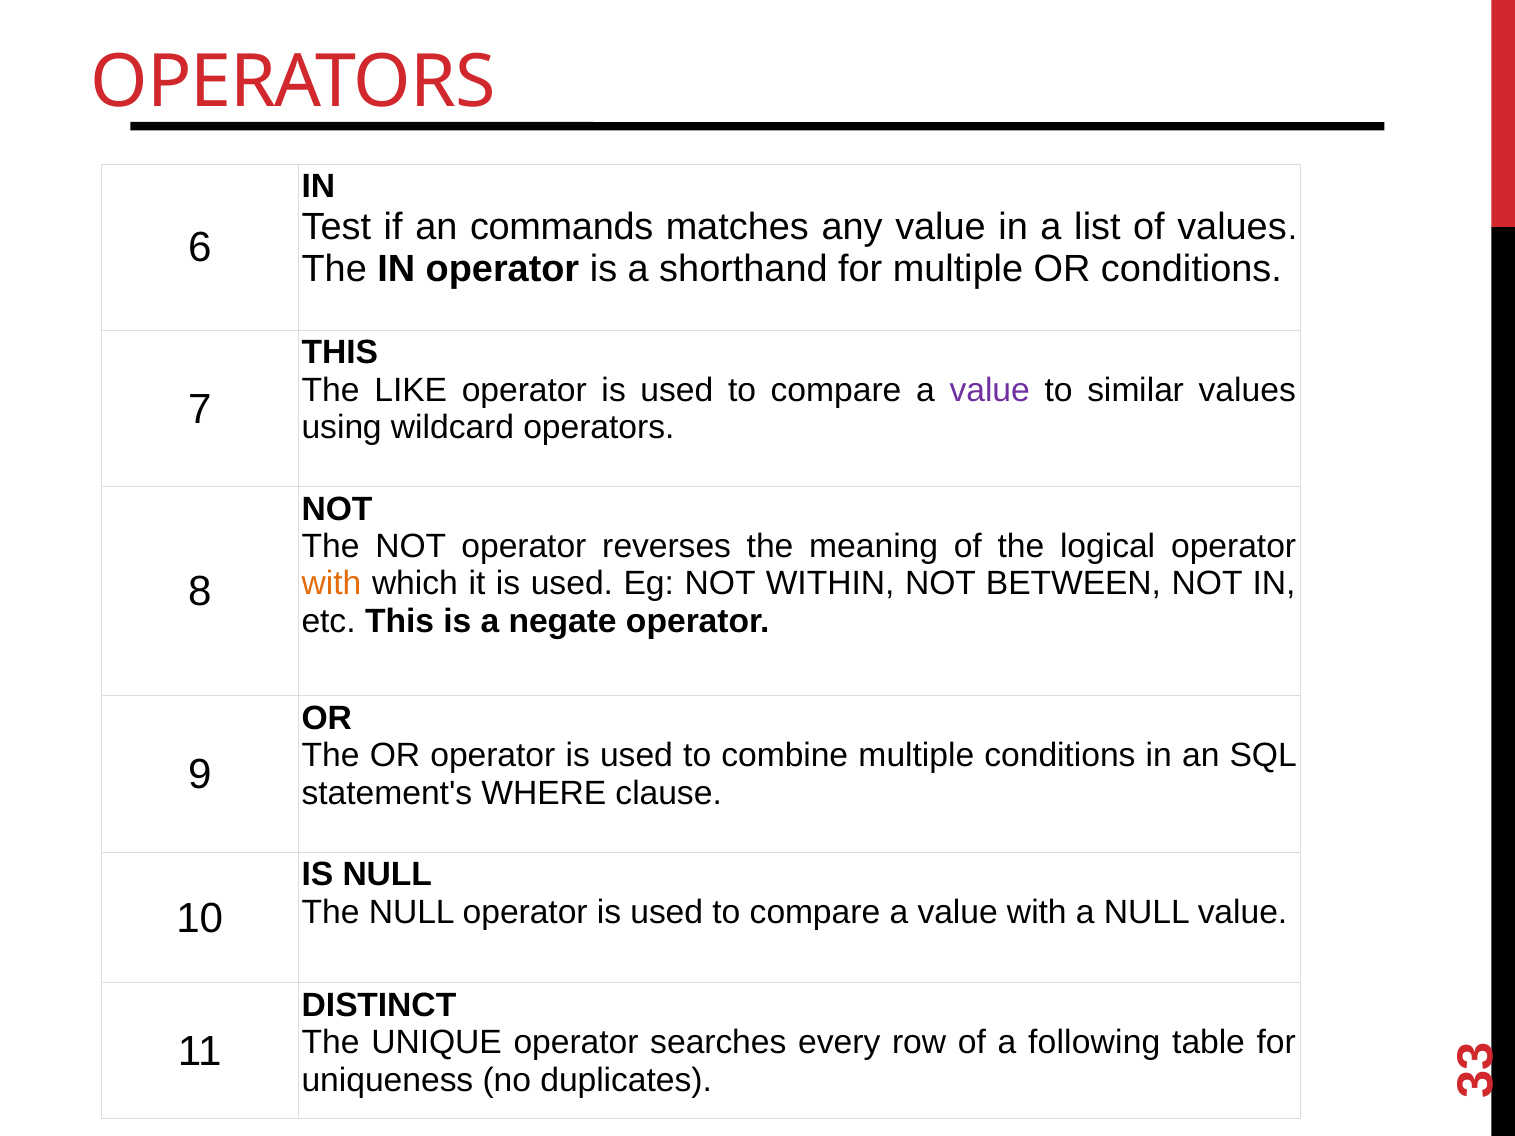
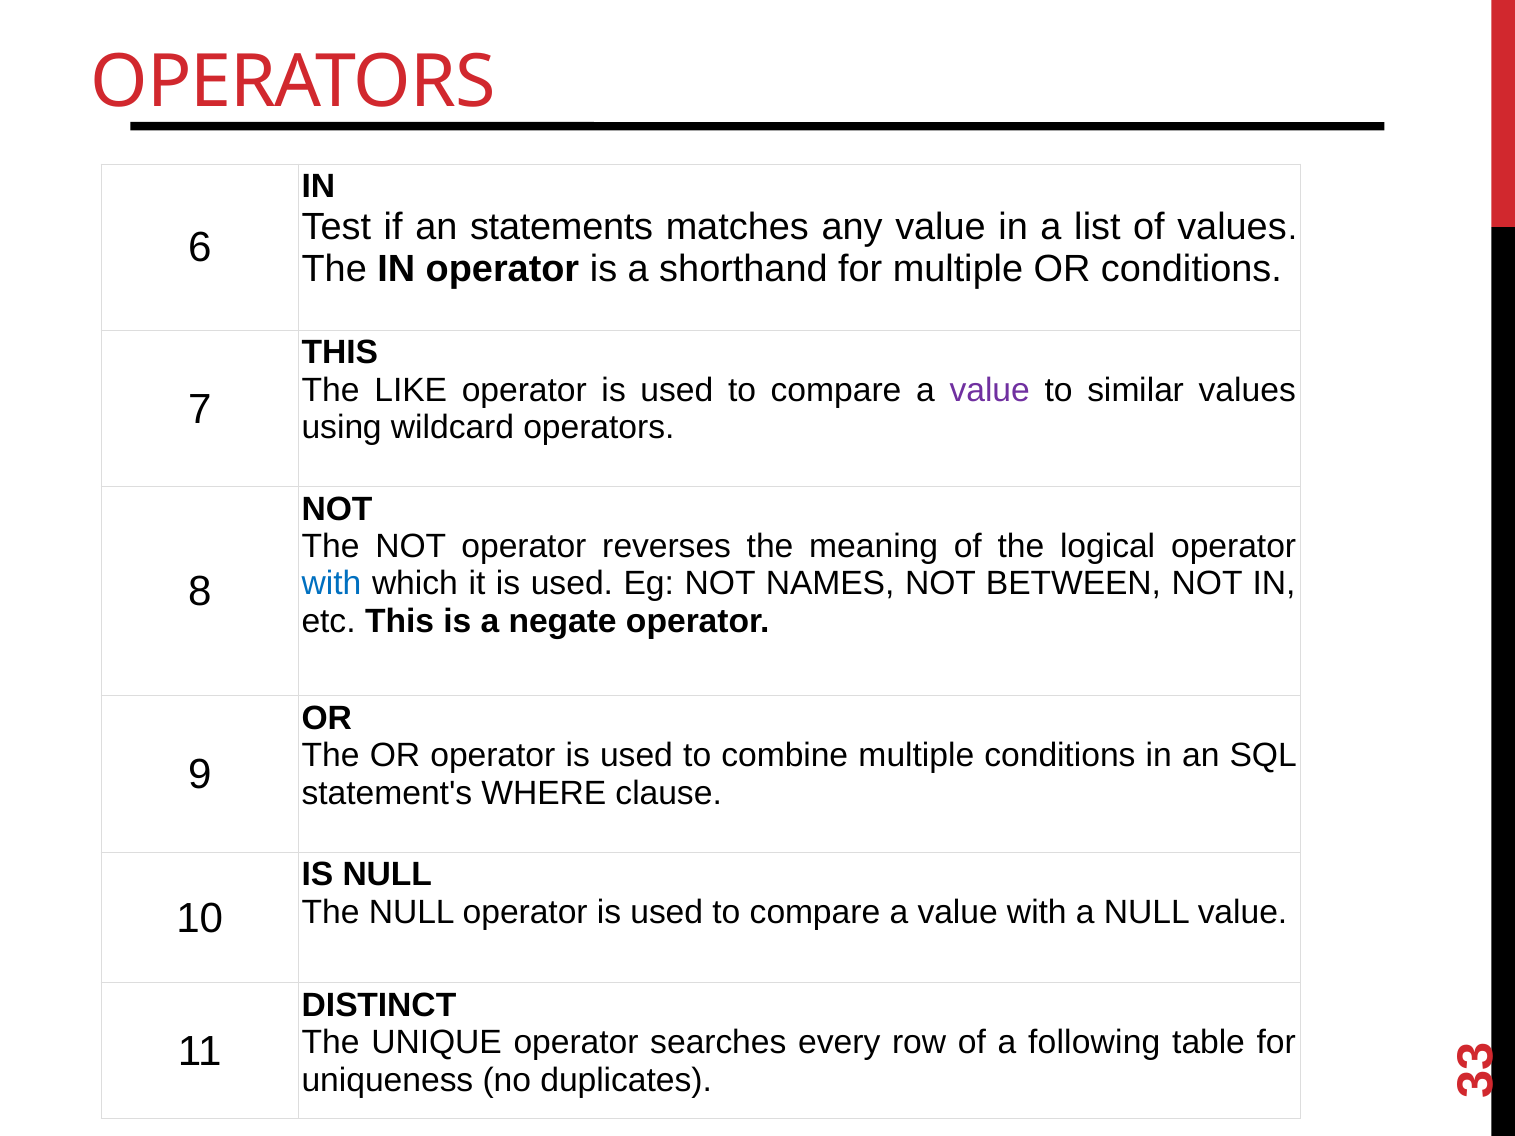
commands: commands -> statements (562, 227)
with colour: orange -> blue (332, 584)
WITHIN: WITHIN -> NAMES (830, 584)
